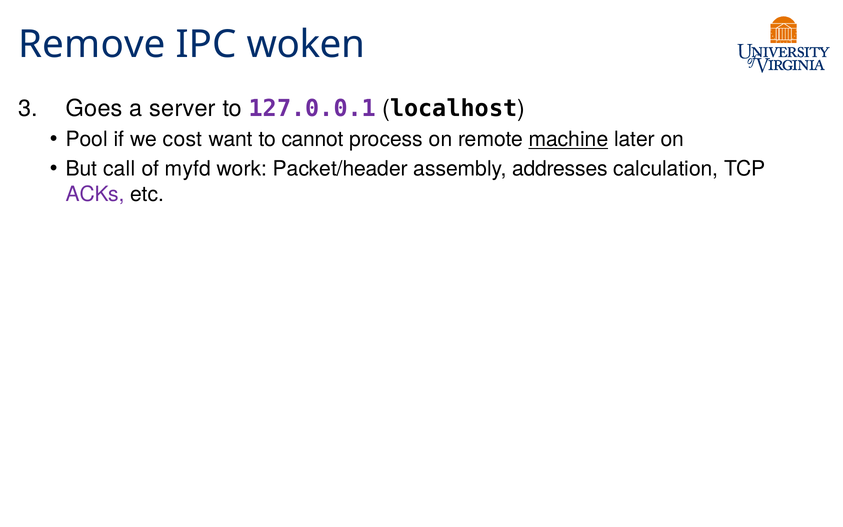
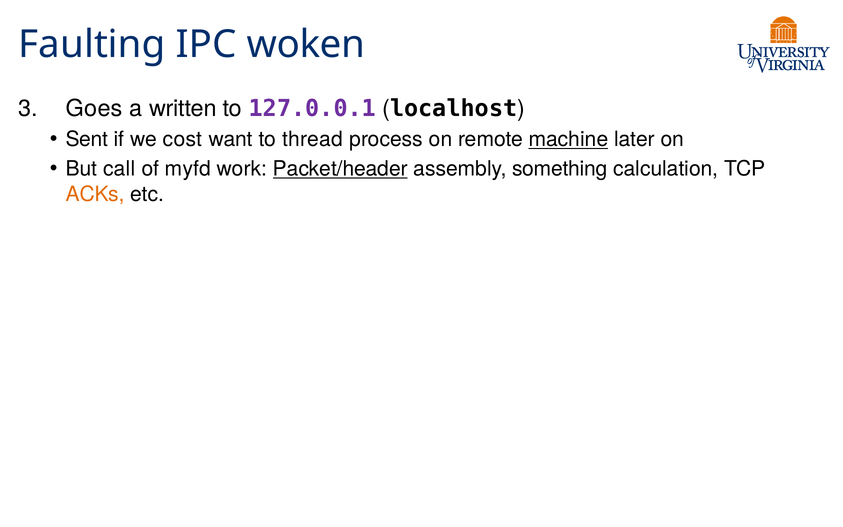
Remove: Remove -> Faulting (92, 44)
server: server -> written (183, 108)
Pool: Pool -> Sent (87, 139)
cannot: cannot -> thread (313, 139)
Packet/header underline: none -> present (340, 169)
addresses: addresses -> something (560, 169)
ACKs colour: purple -> orange (95, 194)
